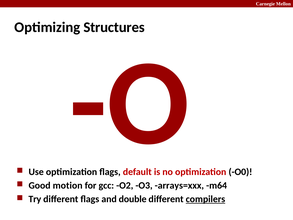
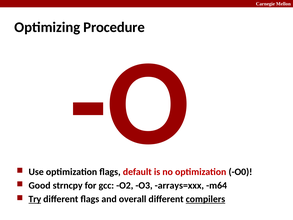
Structures: Structures -> Procedure (114, 27)
motion: motion -> strncpy (68, 185)
Try underline: none -> present (35, 199)
double: double -> overall (133, 199)
